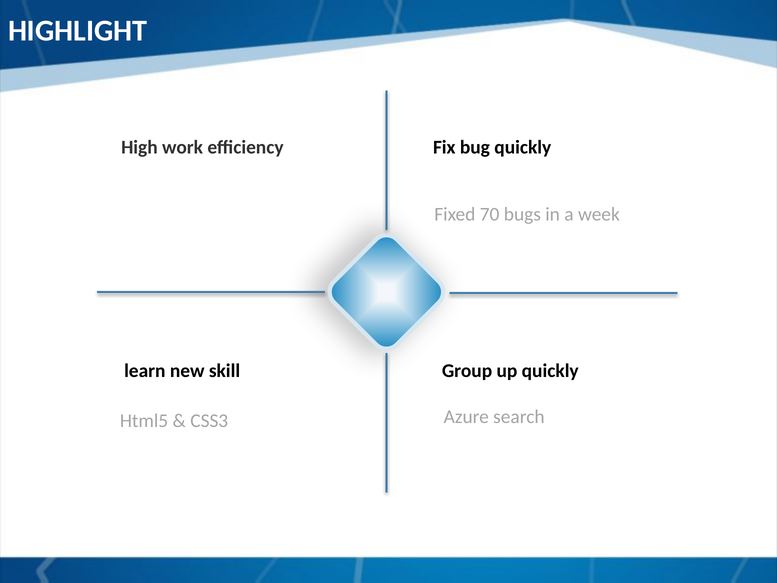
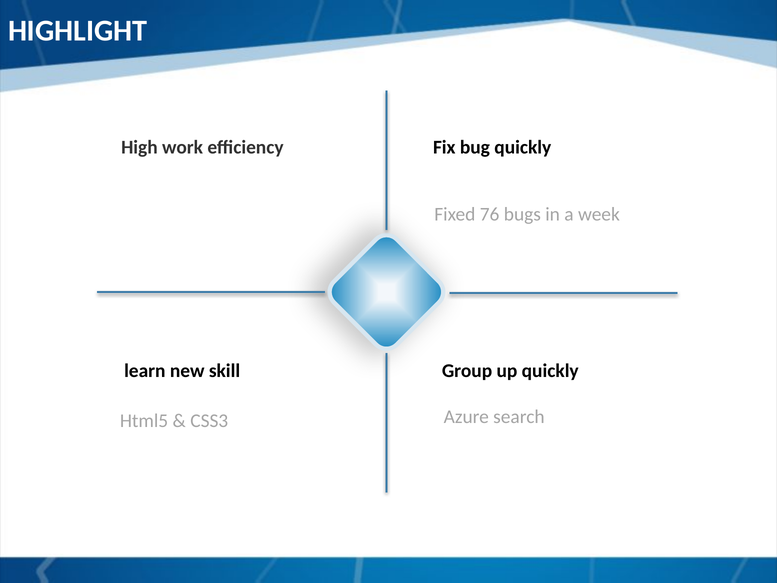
70: 70 -> 76 (490, 214)
